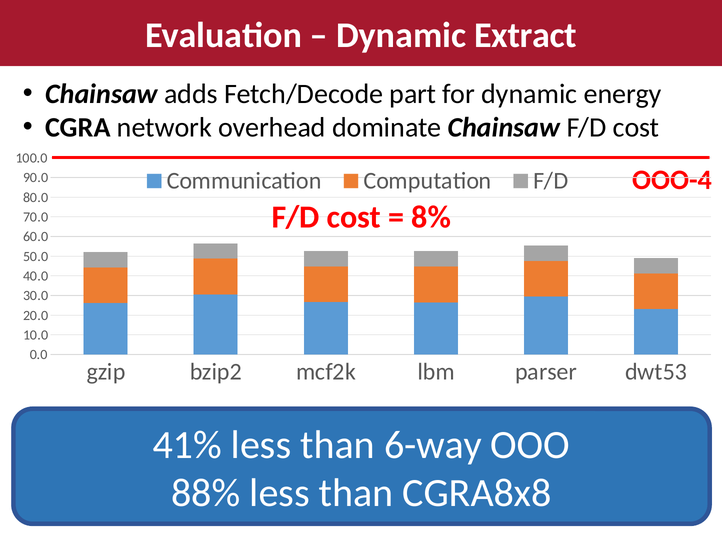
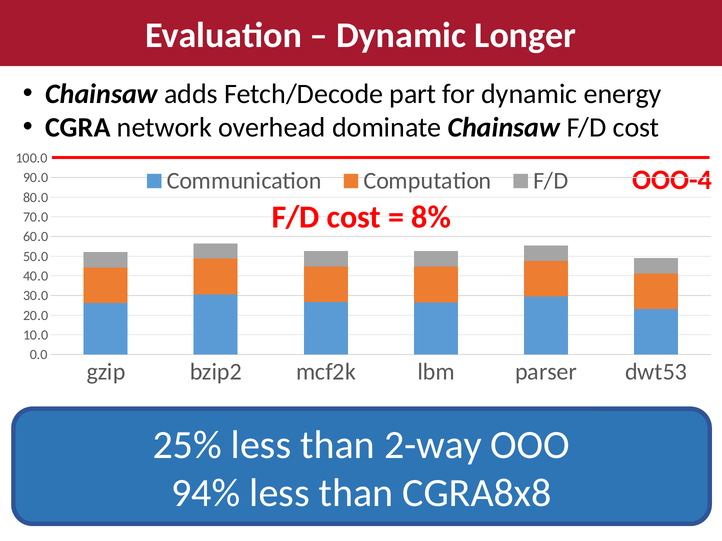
Extract: Extract -> Longer (525, 36)
41%: 41% -> 25% (187, 445)
6-way: 6-way -> 2-way (433, 445)
88%: 88% -> 94% (206, 494)
